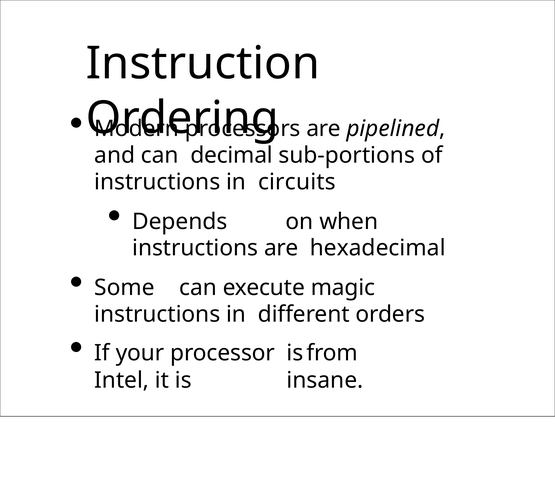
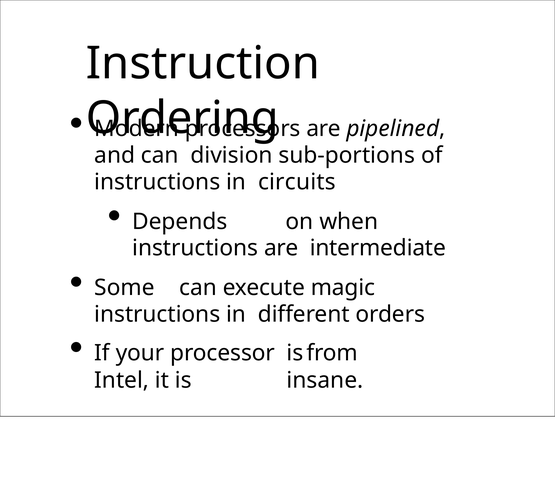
decimal: decimal -> division (232, 155)
hexadecimal: hexadecimal -> intermediate (378, 248)
